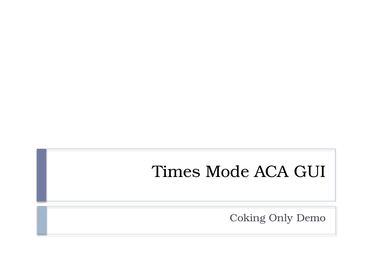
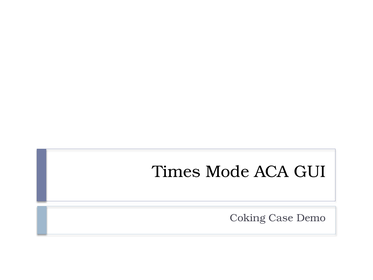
Only: Only -> Case (281, 218)
